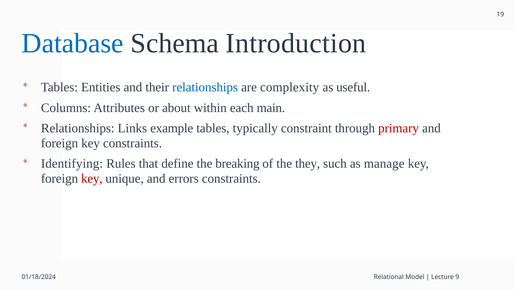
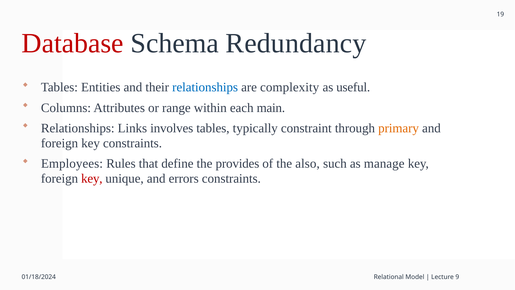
Database colour: blue -> red (73, 43)
Introduction: Introduction -> Redundancy (296, 43)
about: about -> range (176, 108)
example: example -> involves (172, 128)
primary colour: red -> orange (399, 128)
Identifying: Identifying -> Employees (72, 163)
breaking: breaking -> provides (237, 163)
they: they -> also (308, 163)
